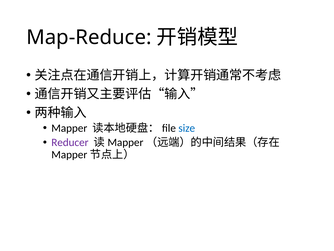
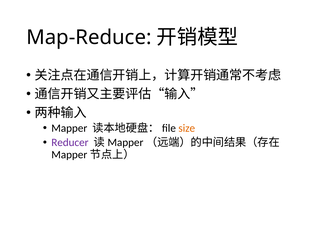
size colour: blue -> orange (187, 128)
